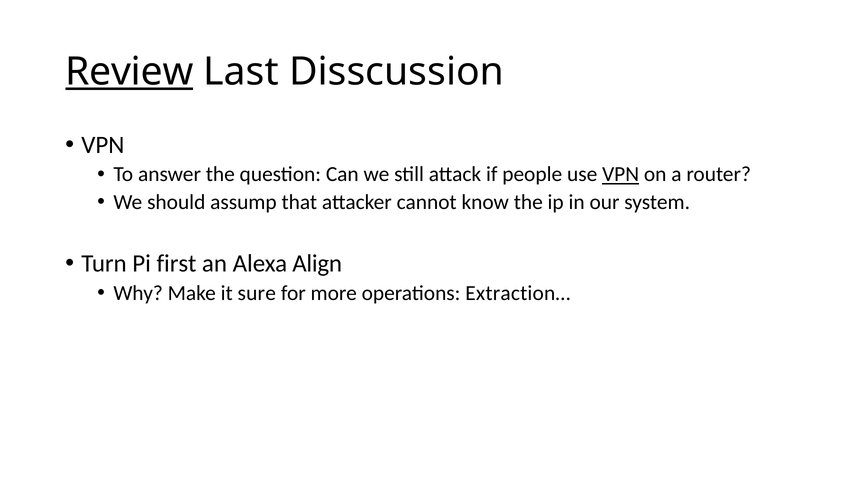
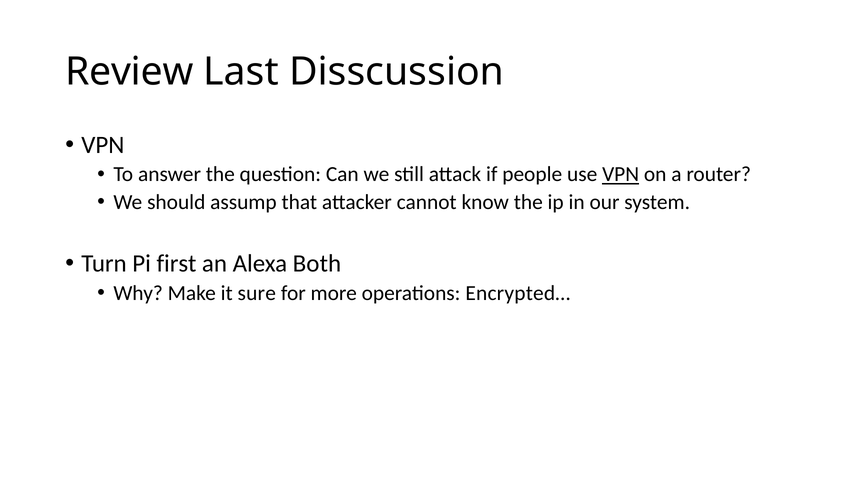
Review underline: present -> none (129, 72)
Align: Align -> Both (317, 263)
Extraction…: Extraction… -> Encrypted… (518, 293)
